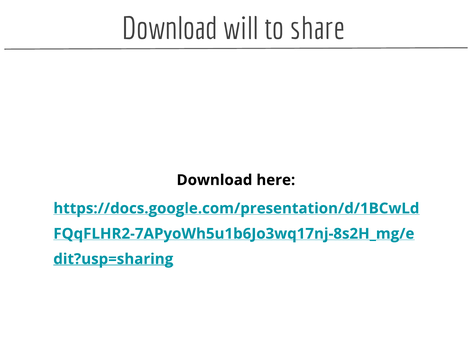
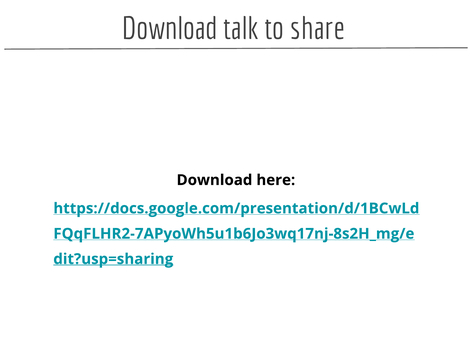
will: will -> talk (241, 29)
